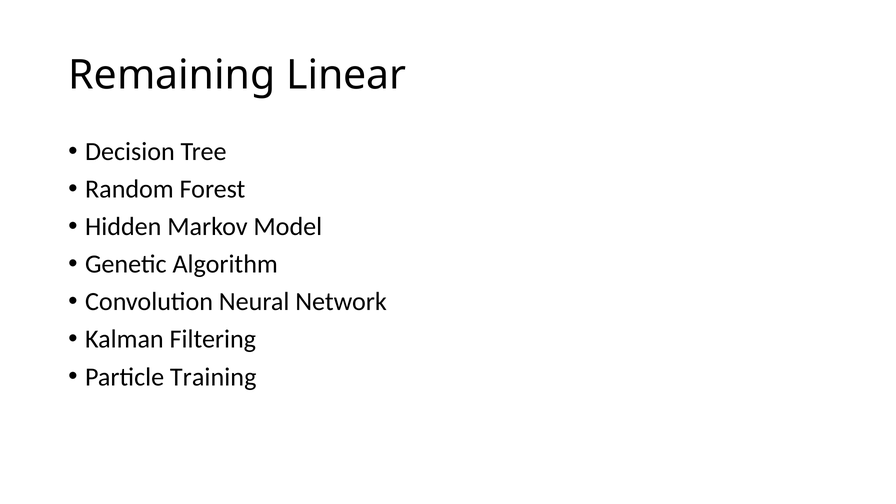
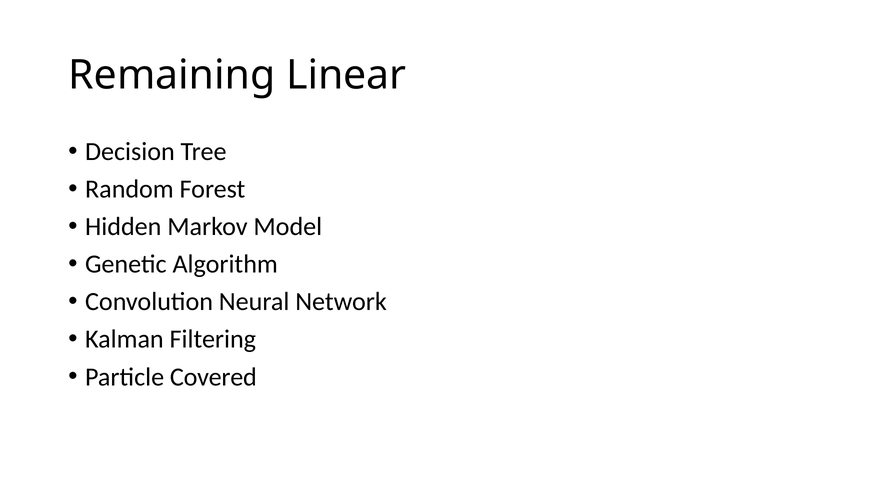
Training: Training -> Covered (213, 377)
